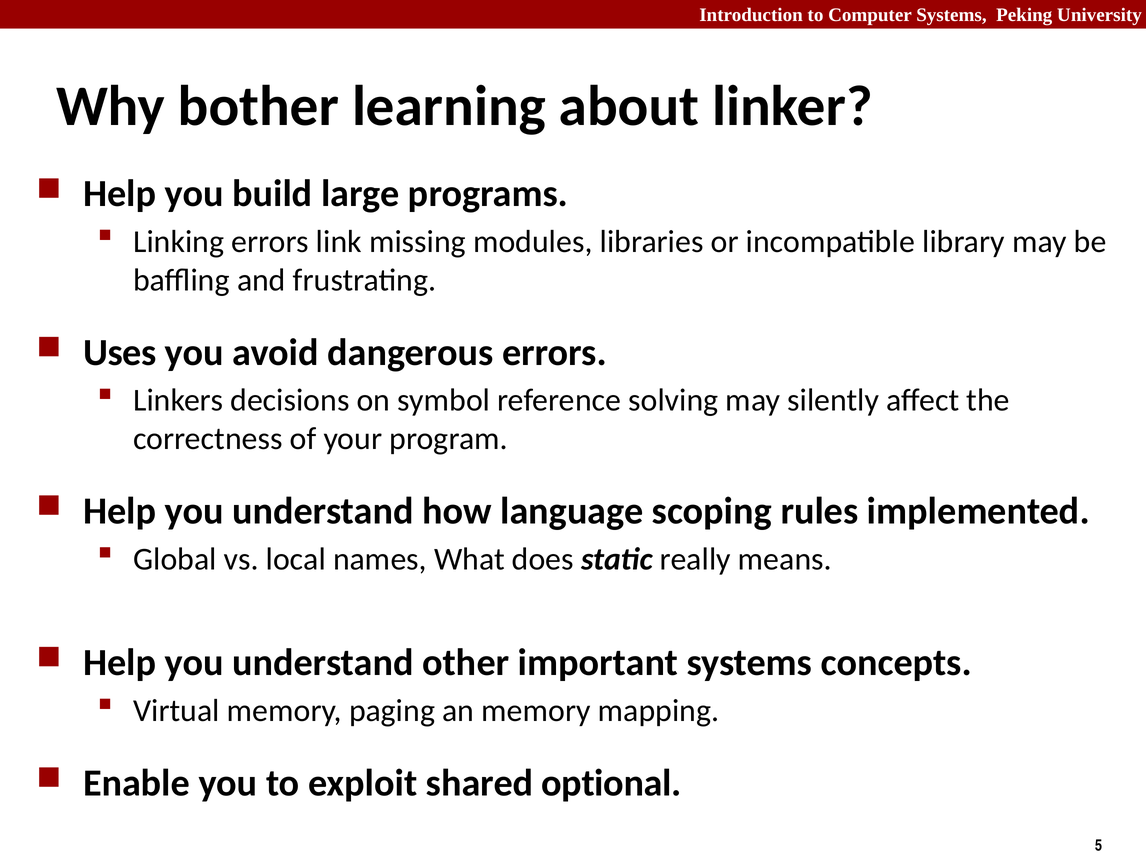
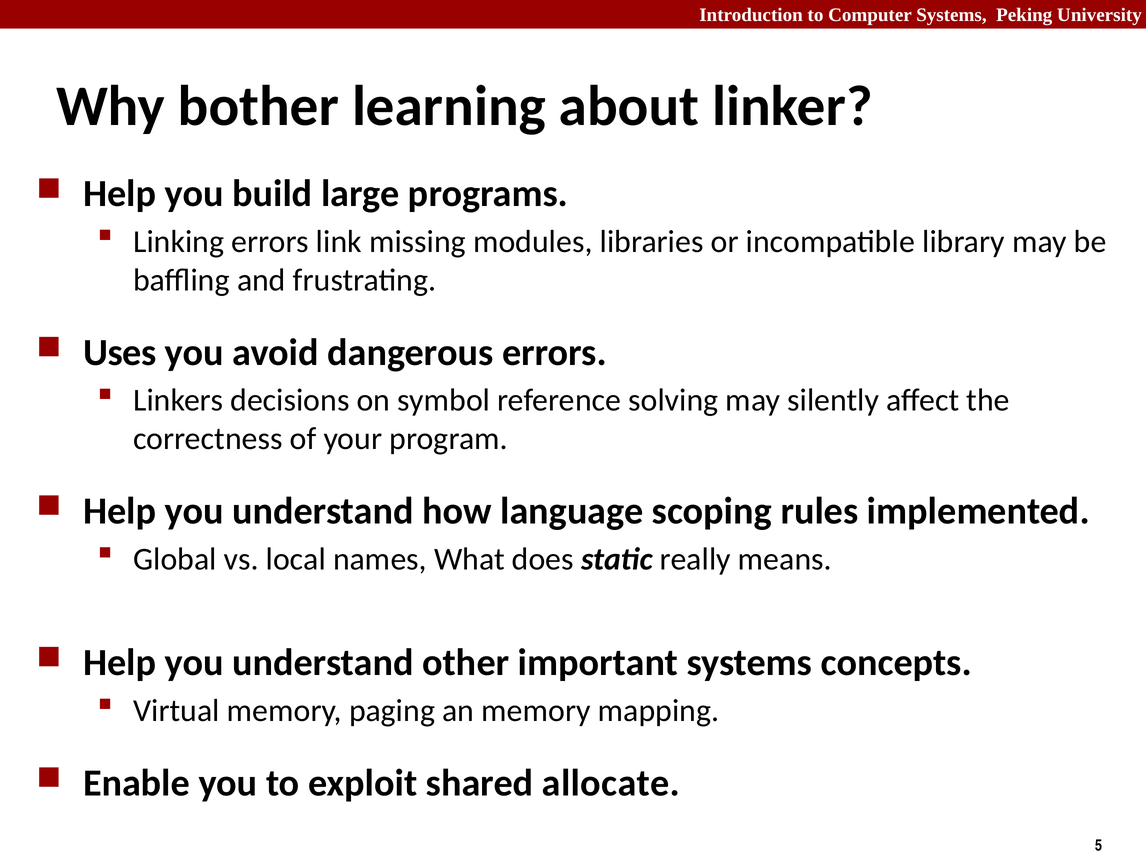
optional: optional -> allocate (611, 783)
